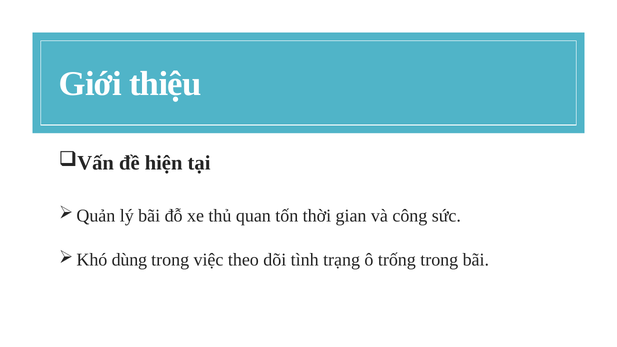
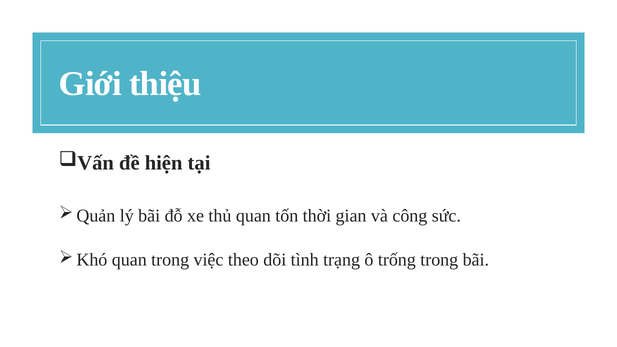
dùng: dùng -> quan (129, 260)
